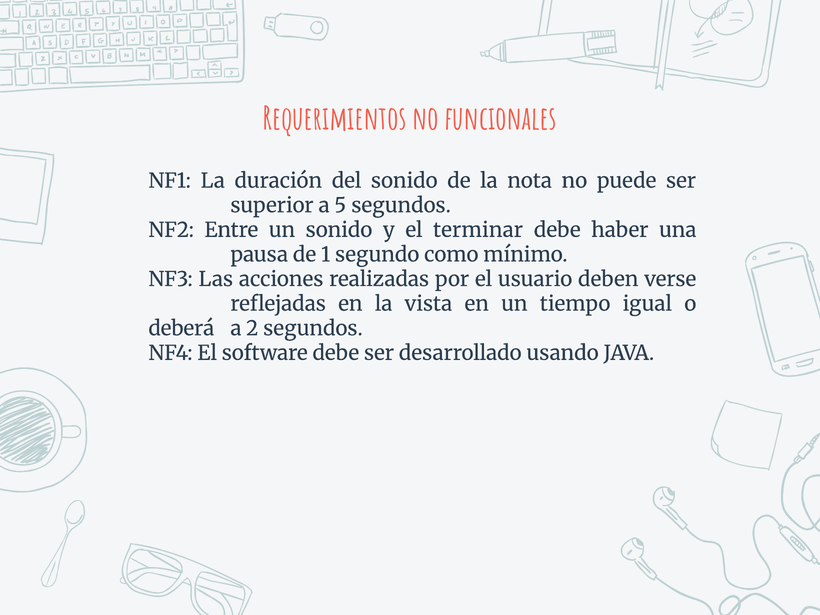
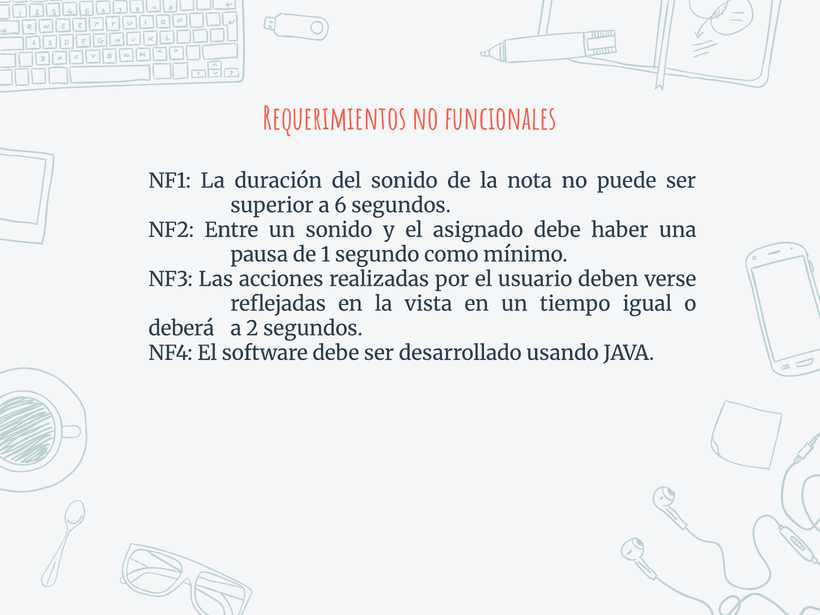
5: 5 -> 6 (340, 206)
terminar: terminar -> asignado (478, 230)
